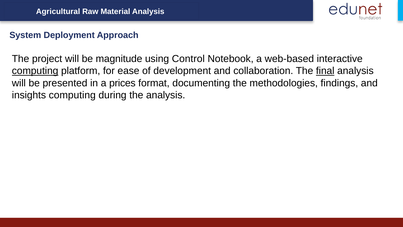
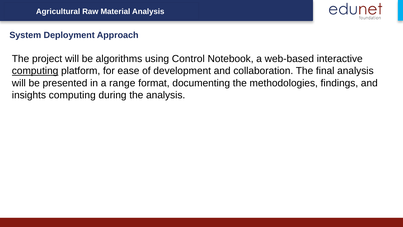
magnitude: magnitude -> algorithms (119, 59)
final underline: present -> none (325, 71)
prices: prices -> range (122, 83)
